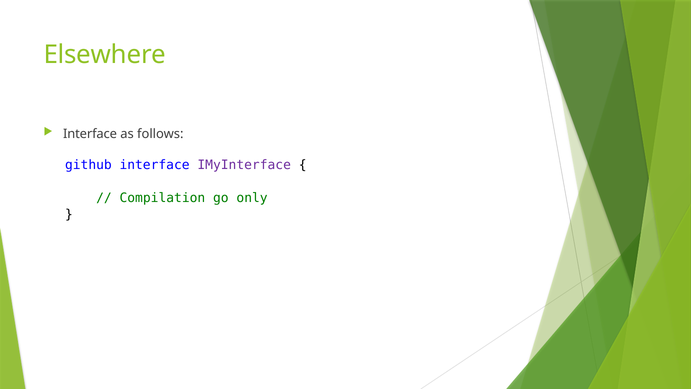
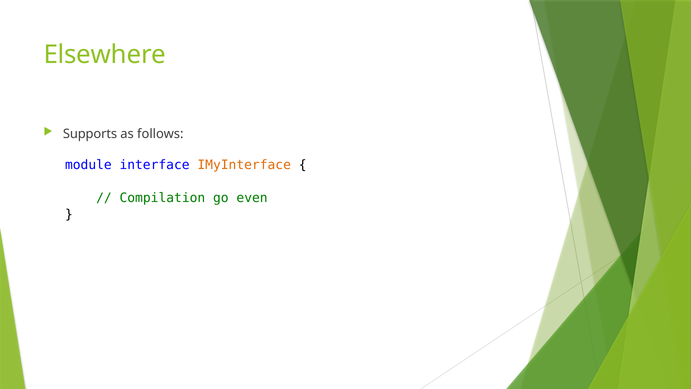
Interface: Interface -> Supports (90, 134)
github: github -> module (88, 165)
IMyInterface colour: purple -> orange (244, 165)
only: only -> even (252, 198)
